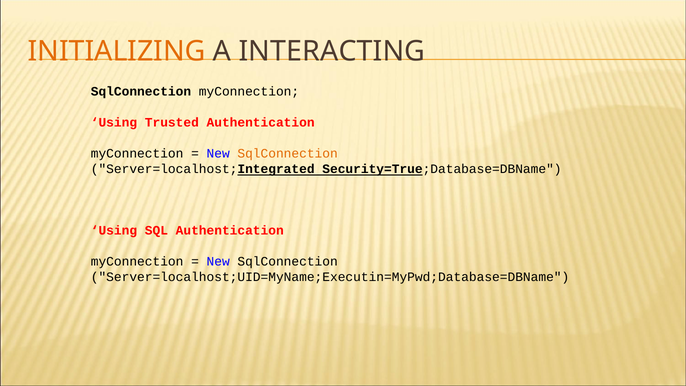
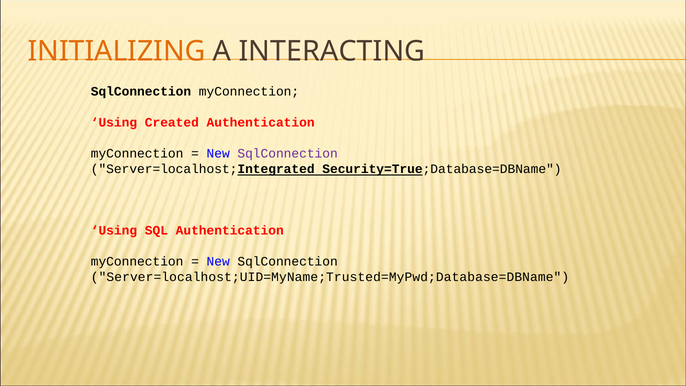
Trusted: Trusted -> Created (172, 122)
SqlConnection colour: orange -> purple (288, 153)
Server=localhost;UID=MyName;Executin=MyPwd;Database=DBName: Server=localhost;UID=MyName;Executin=MyPwd;Database=DBName -> Server=localhost;UID=MyName;Trusted=MyPwd;Database=DBName (330, 277)
